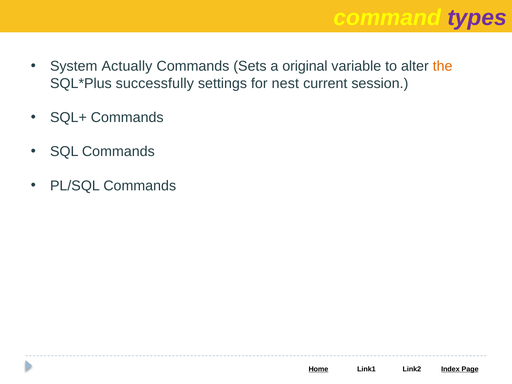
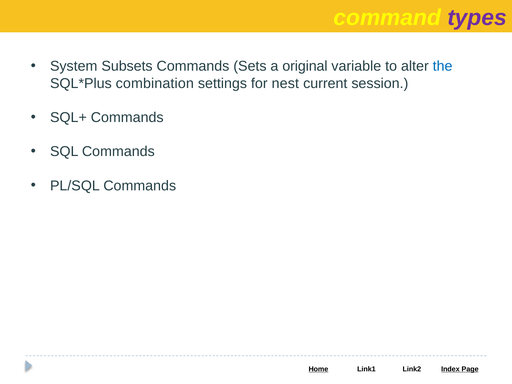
Actually: Actually -> Subsets (127, 66)
the colour: orange -> blue (443, 66)
successfully: successfully -> combination (155, 83)
